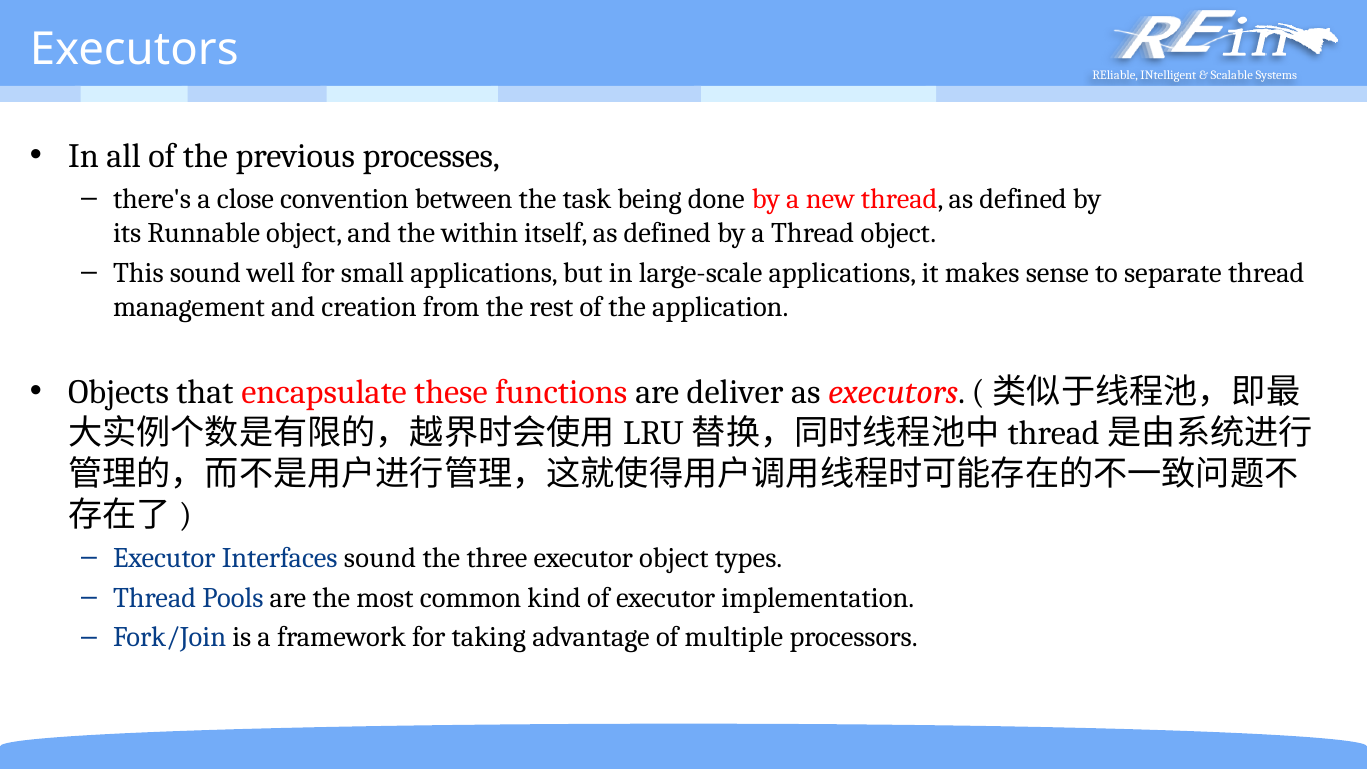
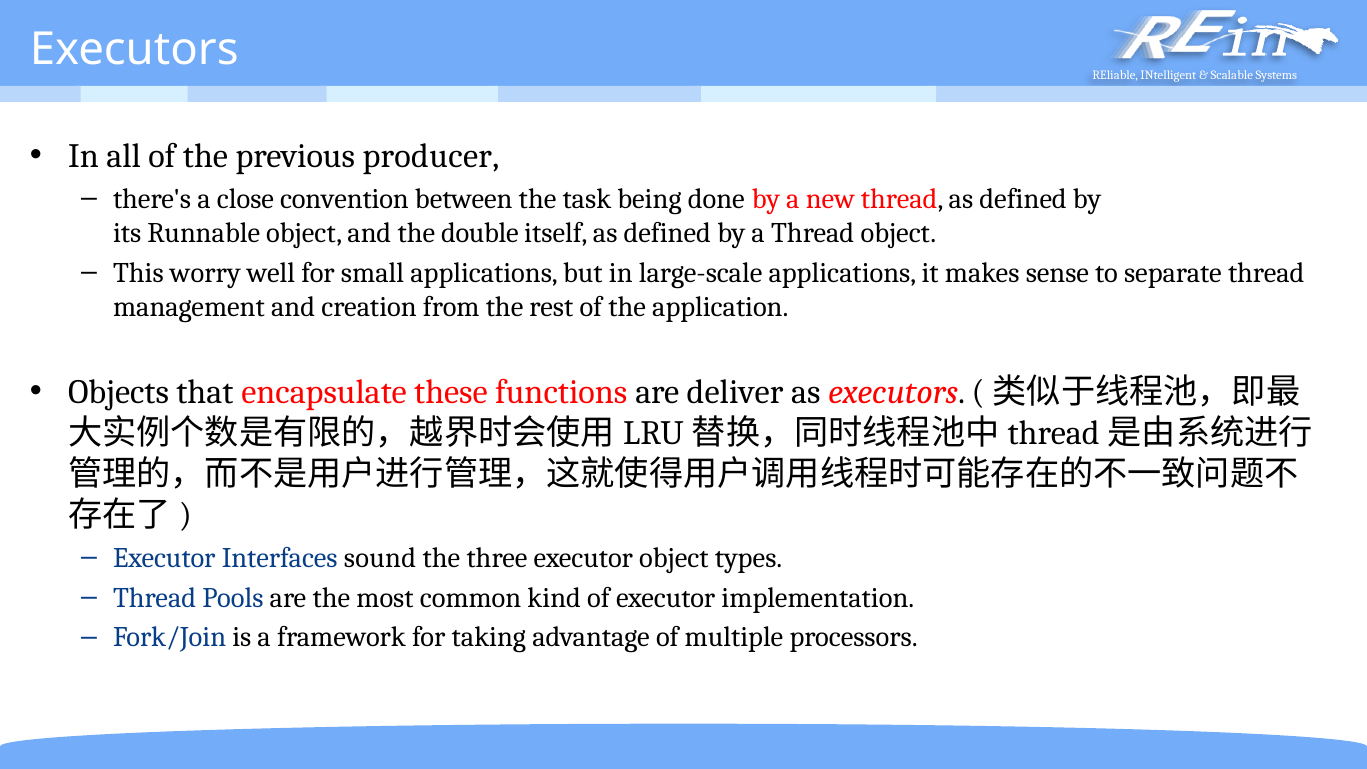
processes: processes -> producer (431, 156)
within: within -> double (480, 233)
This sound: sound -> worry (205, 273)
